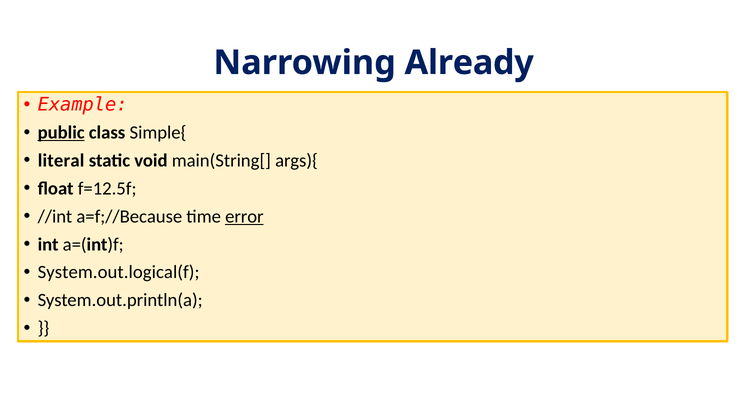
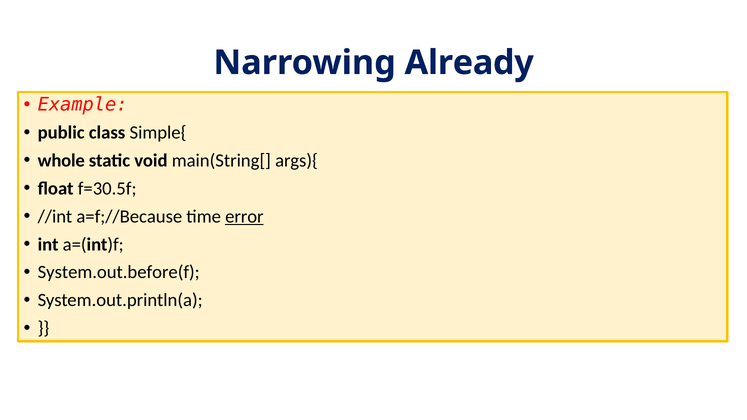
public underline: present -> none (61, 133)
literal: literal -> whole (61, 161)
f=12.5f: f=12.5f -> f=30.5f (107, 189)
System.out.logical(f: System.out.logical(f -> System.out.before(f (119, 272)
